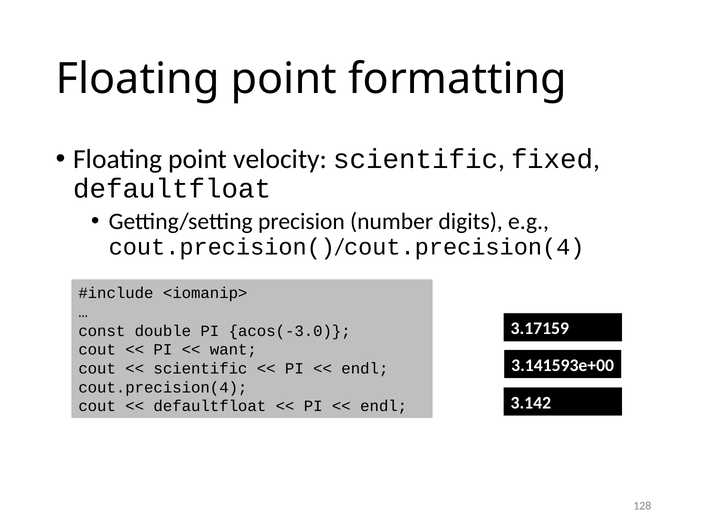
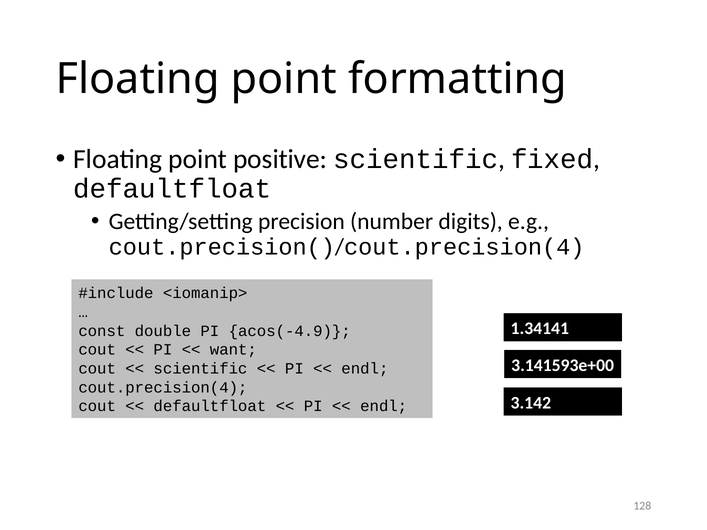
velocity: velocity -> positive (280, 159)
3.17159: 3.17159 -> 1.34141 (540, 329)
acos(-3.0: acos(-3.0 -> acos(-4.9 (290, 331)
